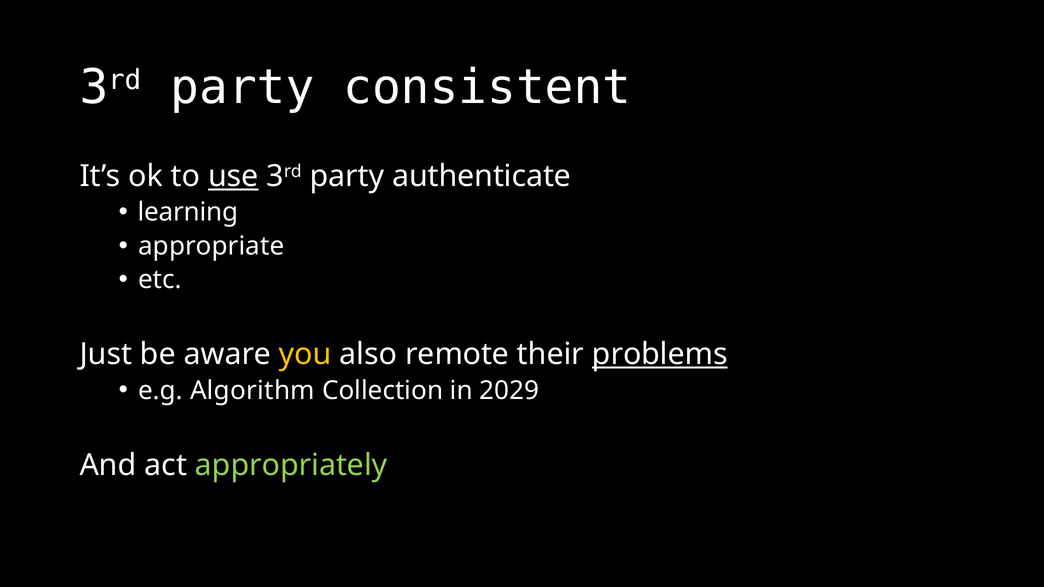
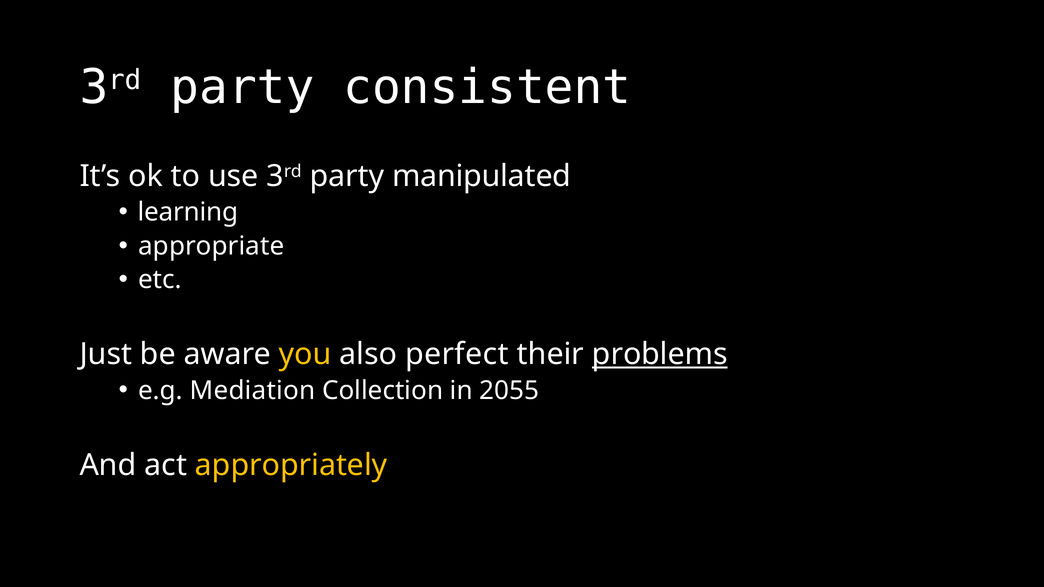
use underline: present -> none (233, 176)
authenticate: authenticate -> manipulated (482, 176)
remote: remote -> perfect (457, 355)
Algorithm: Algorithm -> Mediation (252, 391)
2029: 2029 -> 2055 (509, 391)
appropriately colour: light green -> yellow (291, 465)
